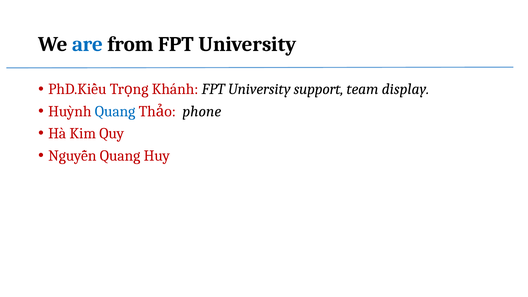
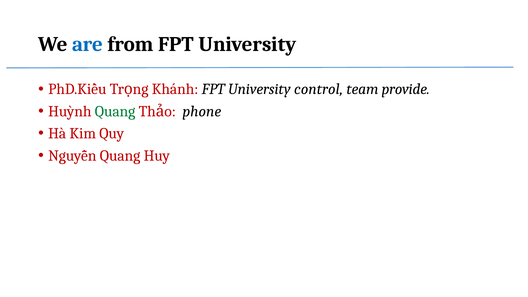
support: support -> control (318, 89)
display: display -> provide (406, 89)
Quang colour: blue -> green (115, 111)
